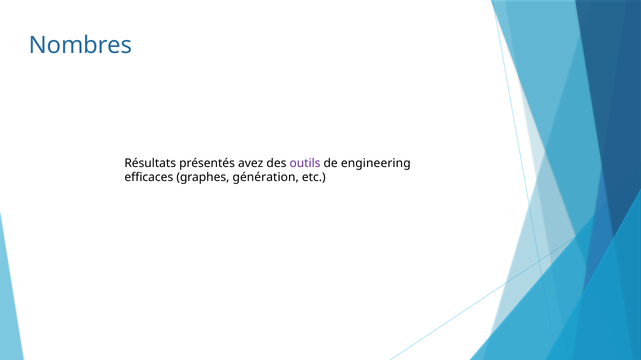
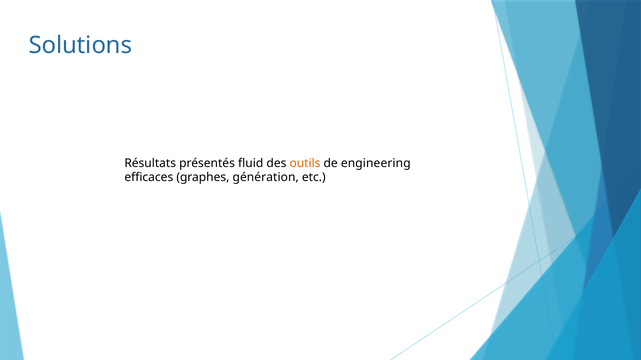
Nombres: Nombres -> Solutions (80, 45)
avez: avez -> fluid (251, 163)
outils colour: purple -> orange (305, 163)
